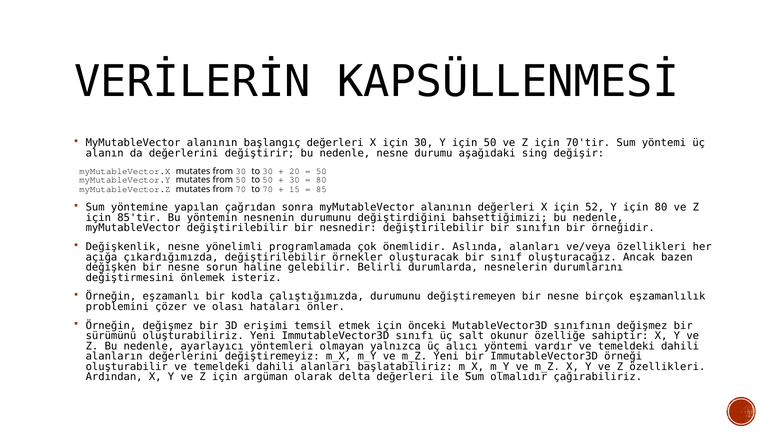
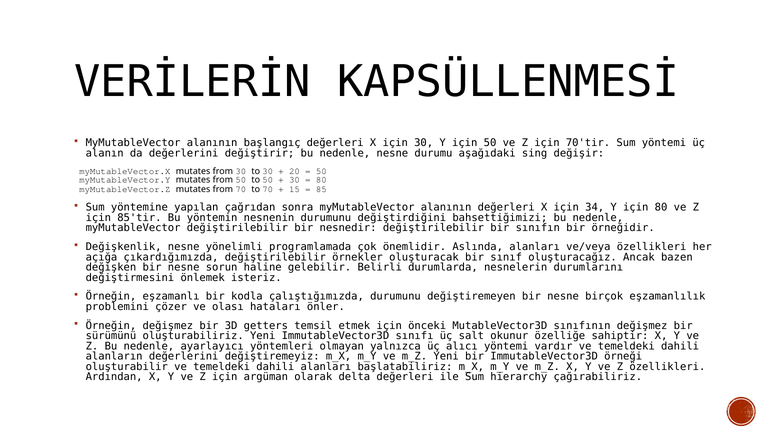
52: 52 -> 34 (595, 207)
erişimi: erişimi -> getters (266, 326)
olmalıdır: olmalıdır -> hierarchy (519, 377)
